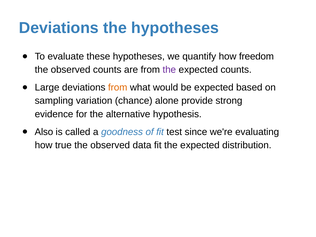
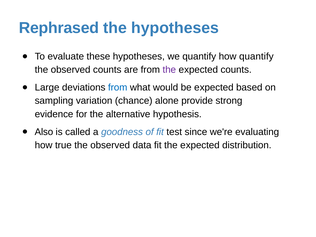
Deviations: Deviations -> Rephrased (59, 28)
how freedom: freedom -> quantify (256, 56)
from colour: orange -> blue (118, 87)
